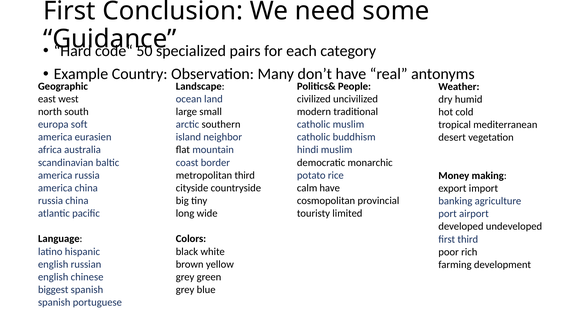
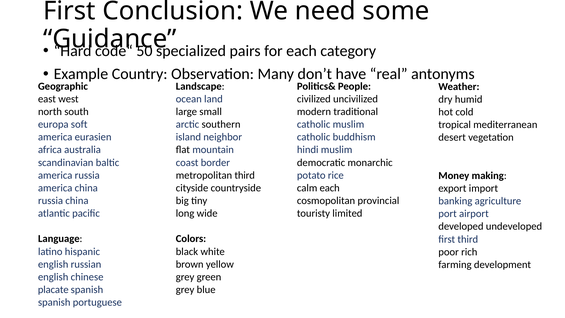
calm have: have -> each (330, 188)
biggest: biggest -> placate (53, 290)
